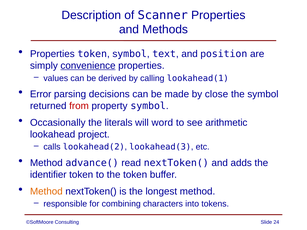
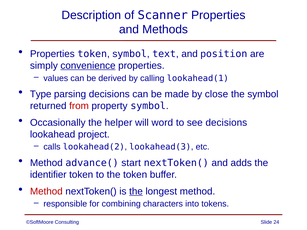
Error: Error -> Type (41, 94)
literals: literals -> helper (118, 123)
see arithmetic: arithmetic -> decisions (226, 123)
read: read -> start (131, 163)
Method colour: orange -> red (46, 191)
the underline: none -> present (136, 191)
